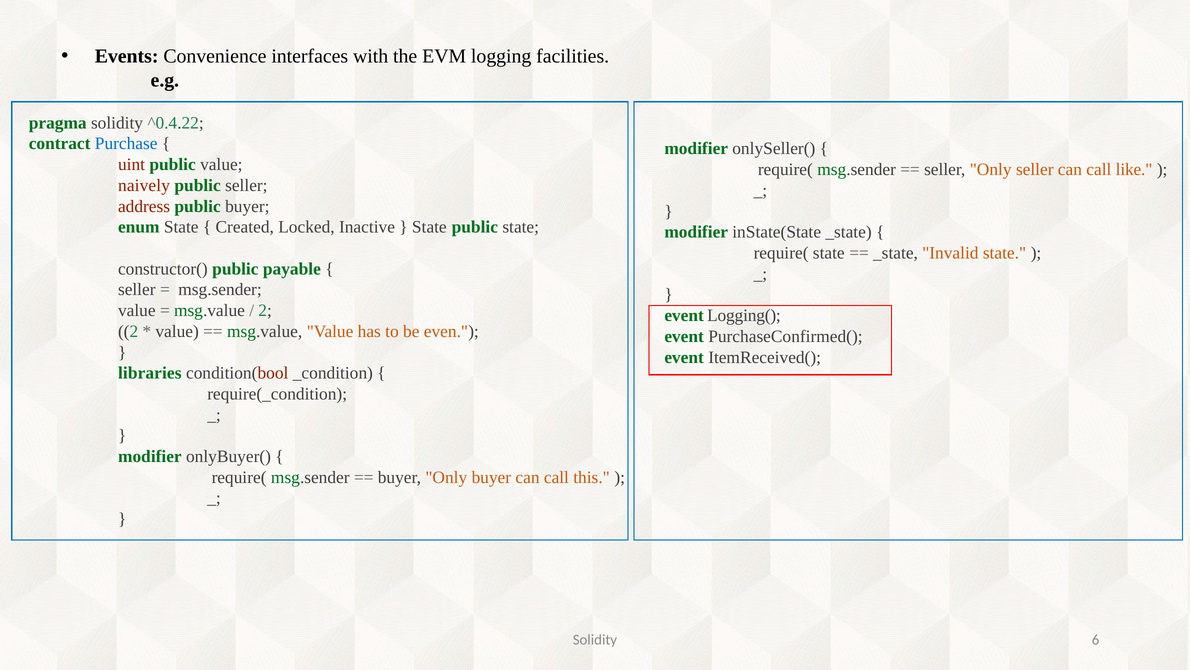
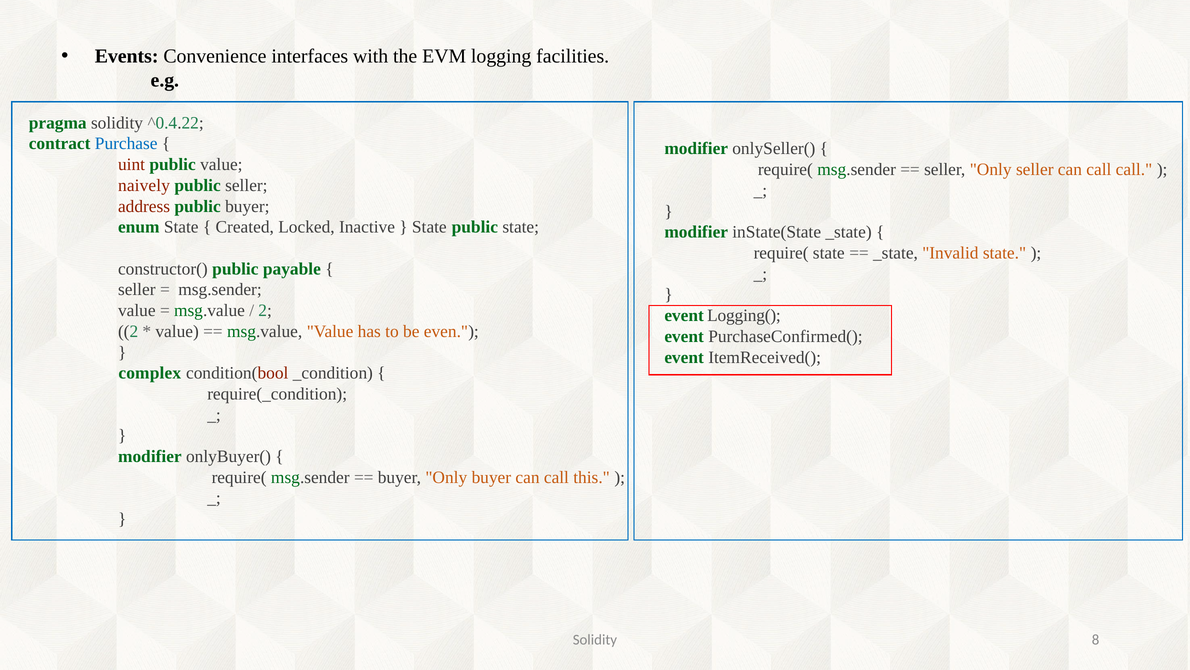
call like: like -> call (1134, 169)
libraries: libraries -> complex (150, 373)
6: 6 -> 8 (1096, 639)
